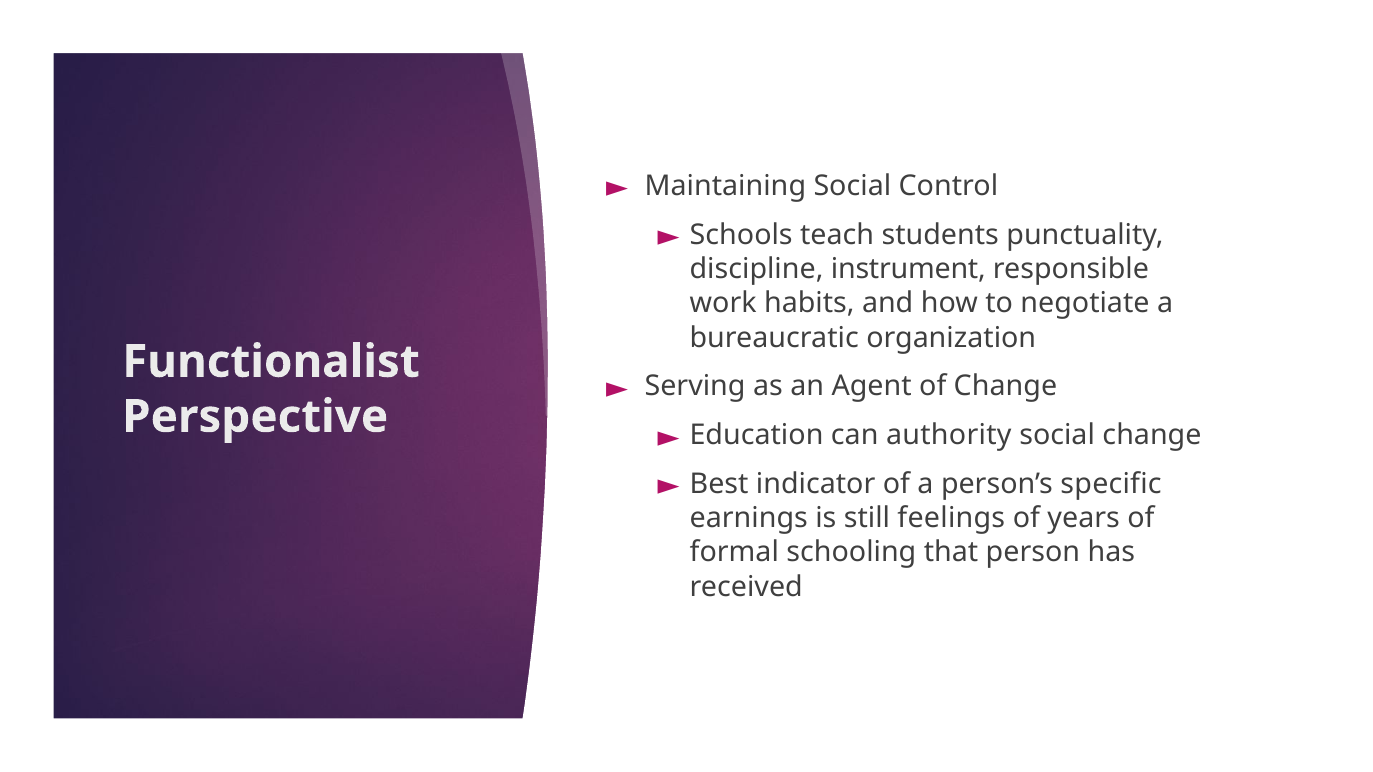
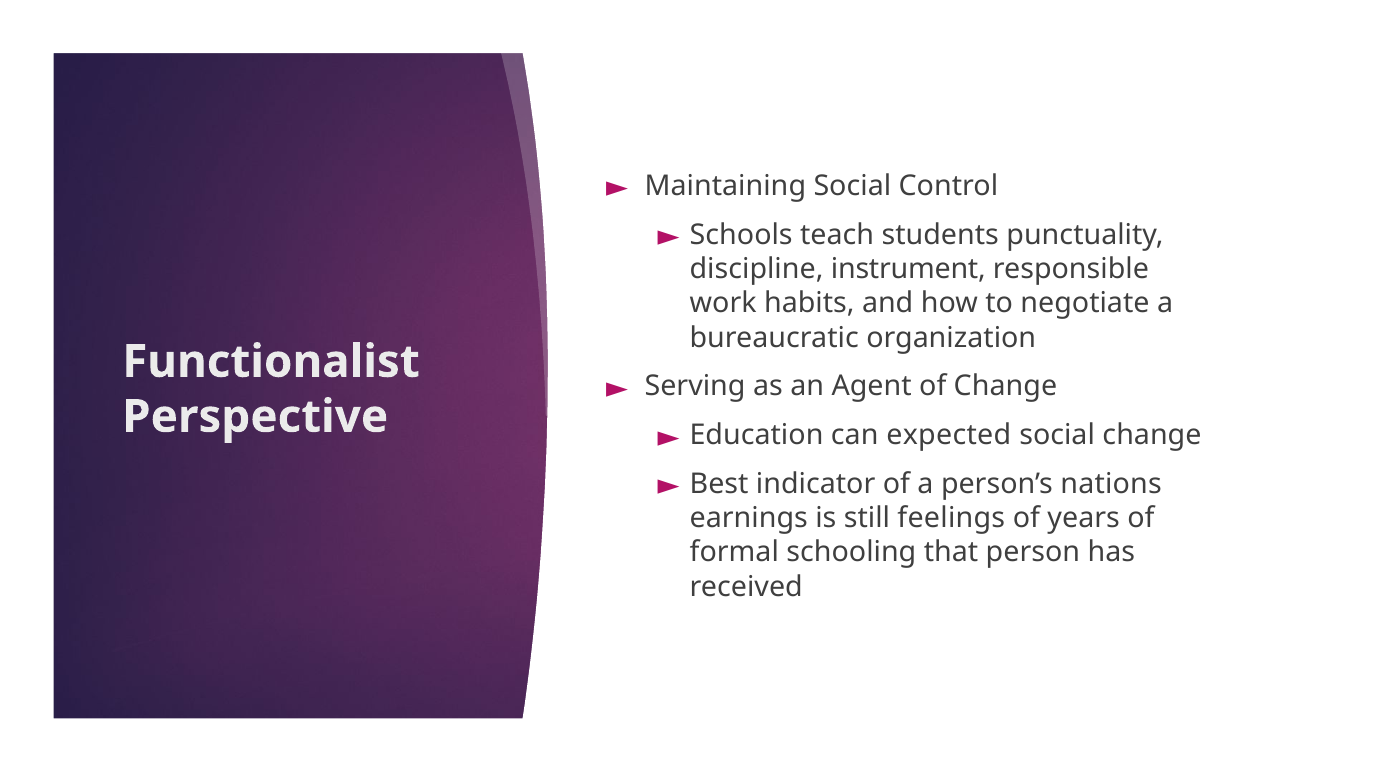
authority: authority -> expected (949, 435)
specific: specific -> nations (1111, 484)
